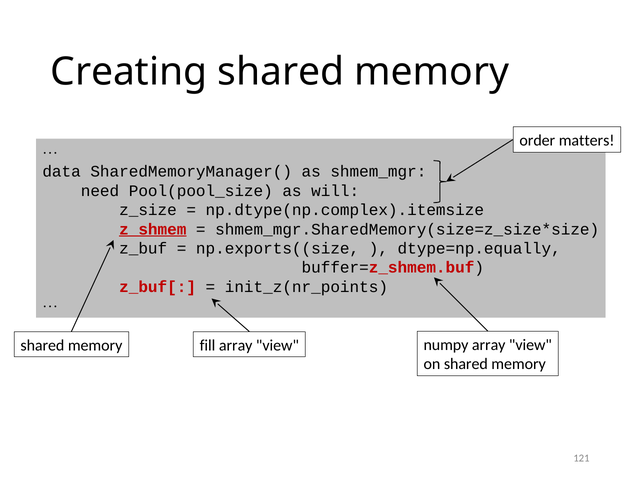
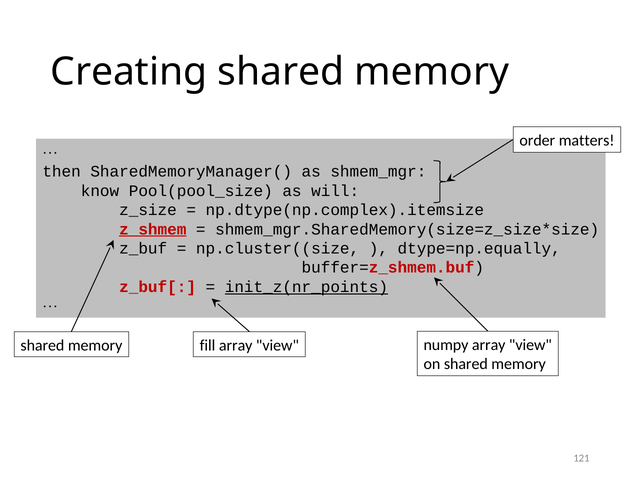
data: data -> then (62, 172)
need: need -> know (100, 191)
np.exports((size: np.exports((size -> np.cluster((size (278, 249)
init_z(nr_points underline: none -> present (306, 287)
